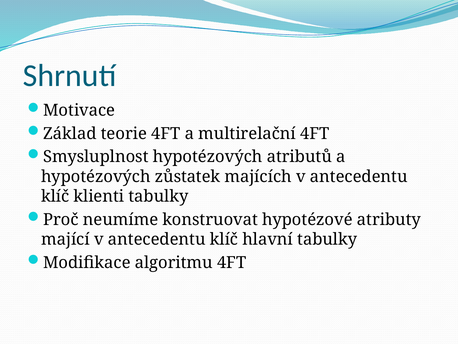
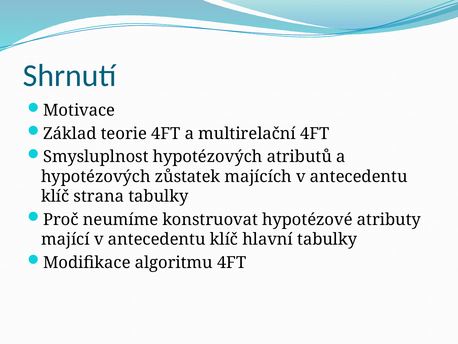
klienti: klienti -> strana (99, 196)
